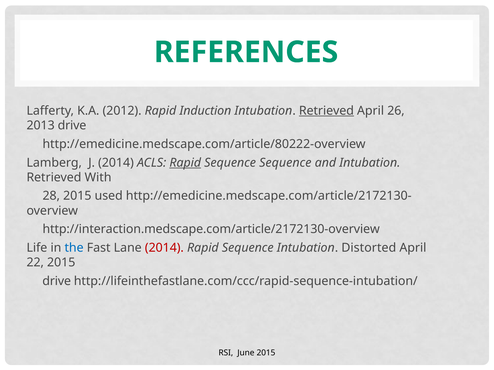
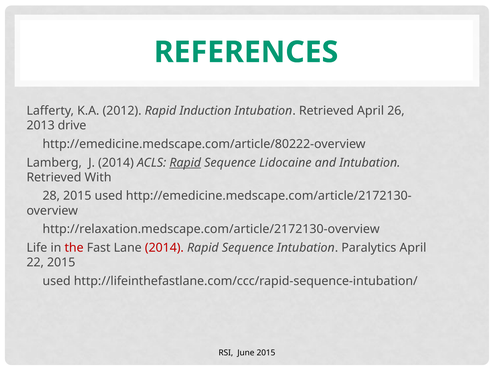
Retrieved underline: present -> none (326, 111)
Sequence Sequence: Sequence -> Lidocaine (285, 163)
http://interaction.medscape.com/article/2172130-overview: http://interaction.medscape.com/article/2172130-overview -> http://relaxation.medscape.com/article/2172130-overview (211, 230)
the colour: blue -> red (74, 248)
Distorted: Distorted -> Paralytics (369, 248)
drive: drive -> used (57, 281)
